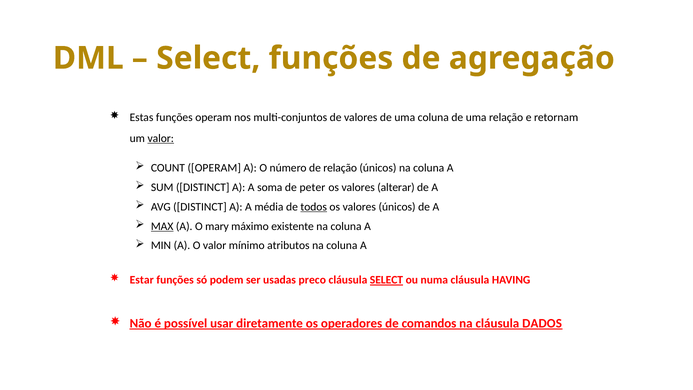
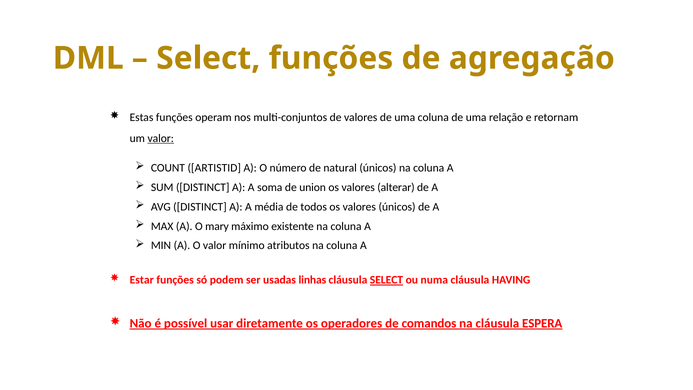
COUNT OPERAM: OPERAM -> ARTISTID (214, 168)
de relação: relação -> natural (340, 168)
peter: peter -> union (313, 187)
todos underline: present -> none (314, 207)
MAX underline: present -> none (162, 226)
preco: preco -> linhas (312, 280)
DADOS: DADOS -> ESPERA (542, 323)
